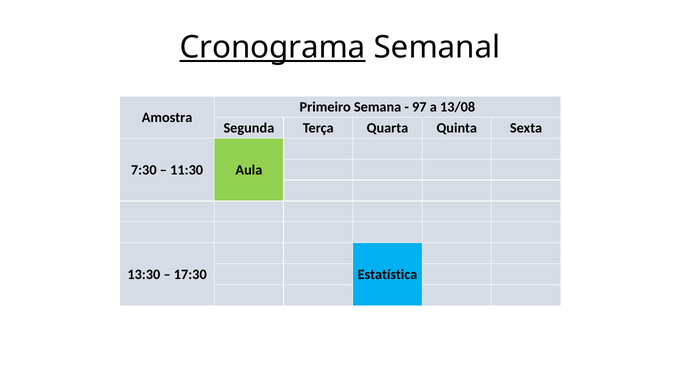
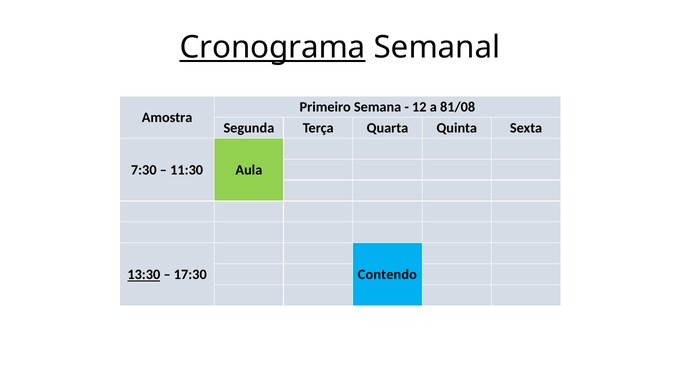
97: 97 -> 12 (419, 107)
13/08: 13/08 -> 81/08 (458, 107)
13:30 underline: none -> present (144, 275)
Estatística: Estatística -> Contendo (387, 275)
